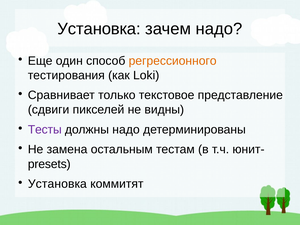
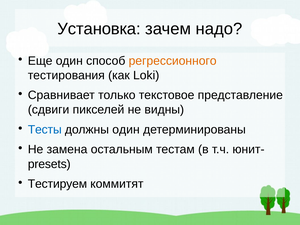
Тесты colour: purple -> blue (45, 130)
должны надо: надо -> один (126, 130)
Установка: Установка -> Тестируем (57, 184)
